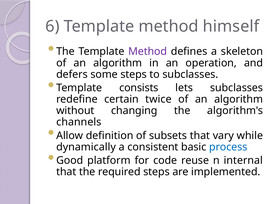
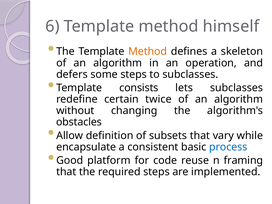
Method colour: purple -> orange (148, 51)
channels: channels -> obstacles (79, 122)
dynamically: dynamically -> encapsulate (86, 147)
internal: internal -> framing (243, 160)
